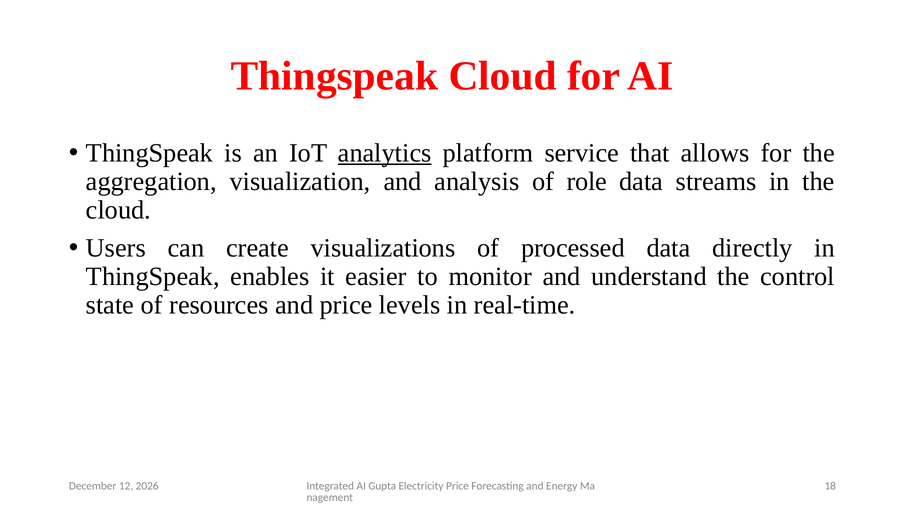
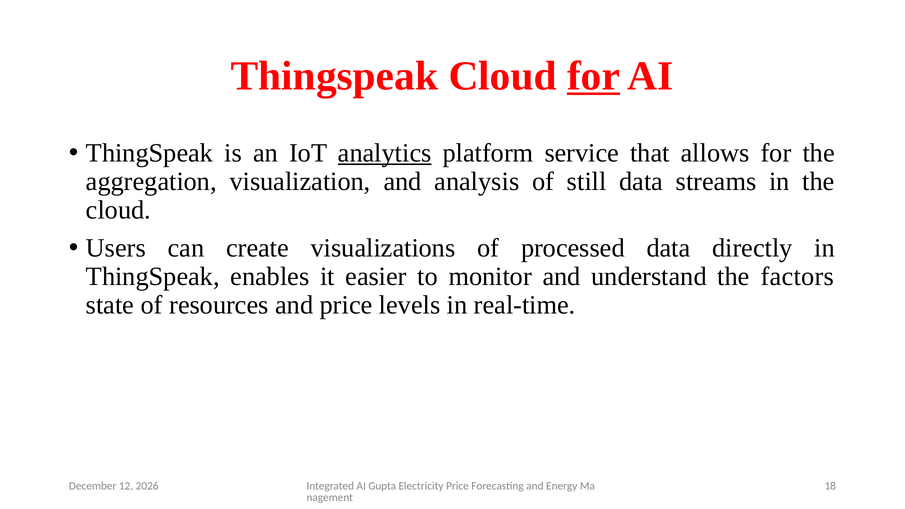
for underline: none -> present (594, 76)
role: role -> still (587, 182)
control: control -> factors (797, 276)
